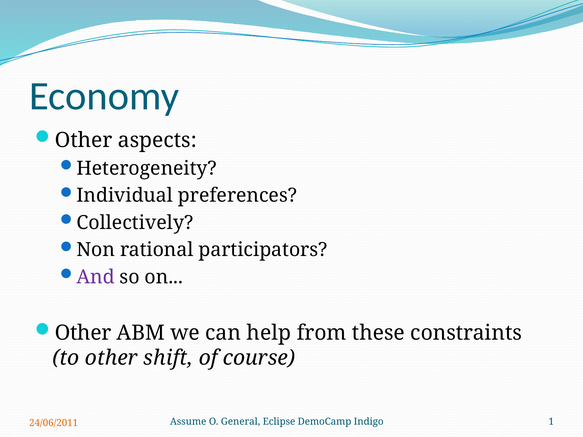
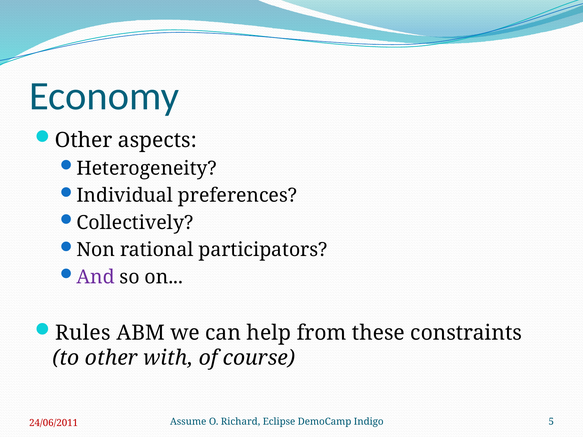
Other: Other -> Rules (83, 333)
shift: shift -> with (168, 358)
General: General -> Richard (241, 422)
1: 1 -> 5 (551, 422)
24/06/2011 colour: orange -> red (54, 423)
